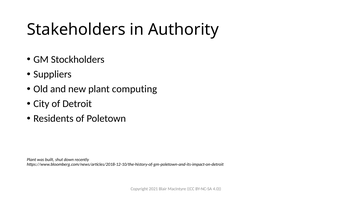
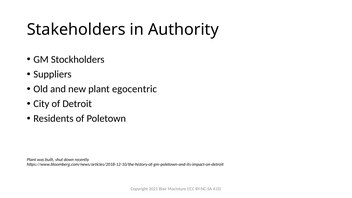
computing: computing -> egocentric (134, 89)
